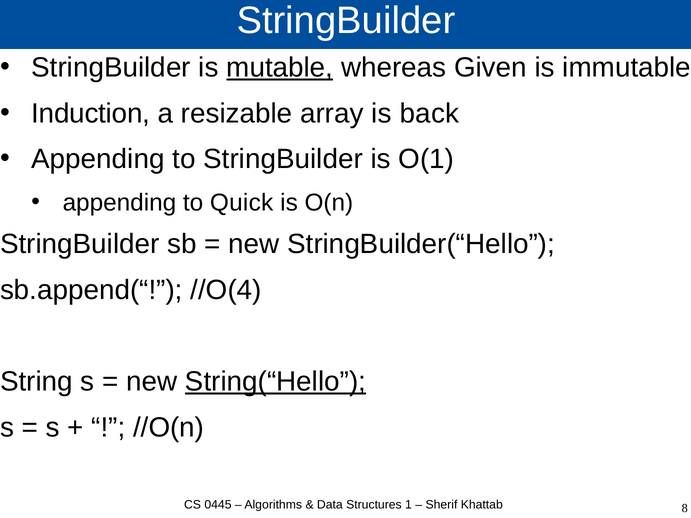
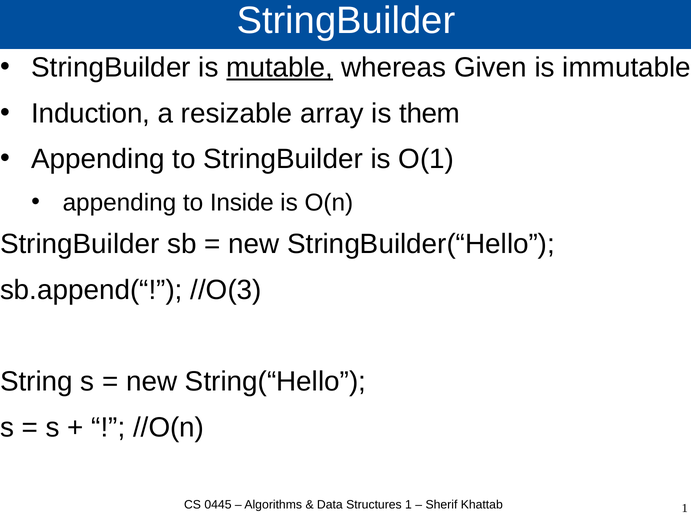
back: back -> them (430, 113)
Quick: Quick -> Inside (242, 203)
//O(4: //O(4 -> //O(3 (226, 290)
String(“Hello underline: present -> none (276, 382)
Khattab 8: 8 -> 1 (685, 508)
